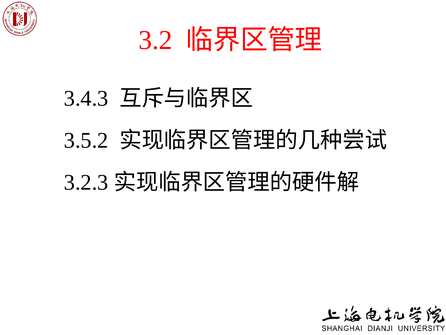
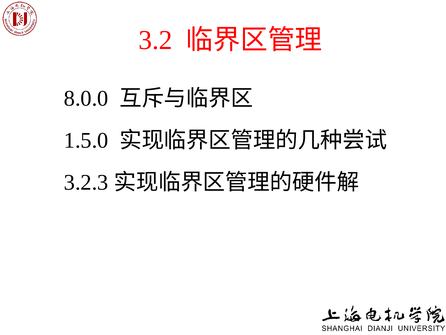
3.4.3: 3.4.3 -> 8.0.0 (86, 98)
3.5.2: 3.5.2 -> 1.5.0 (86, 140)
